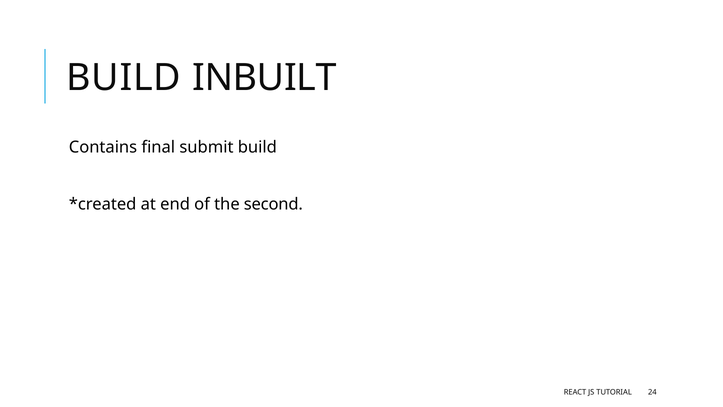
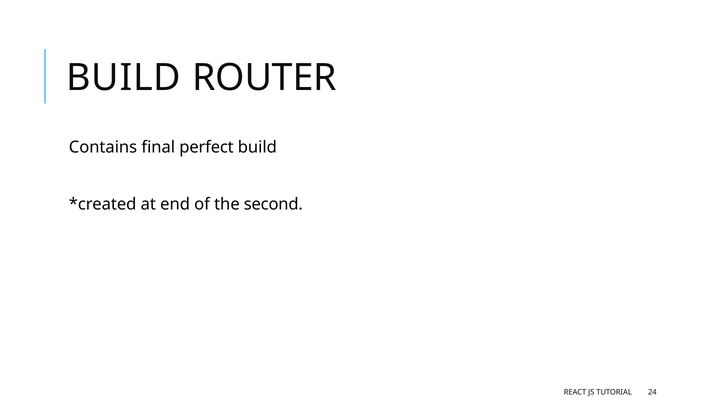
INBUILT: INBUILT -> ROUTER (264, 78)
submit: submit -> perfect (207, 147)
